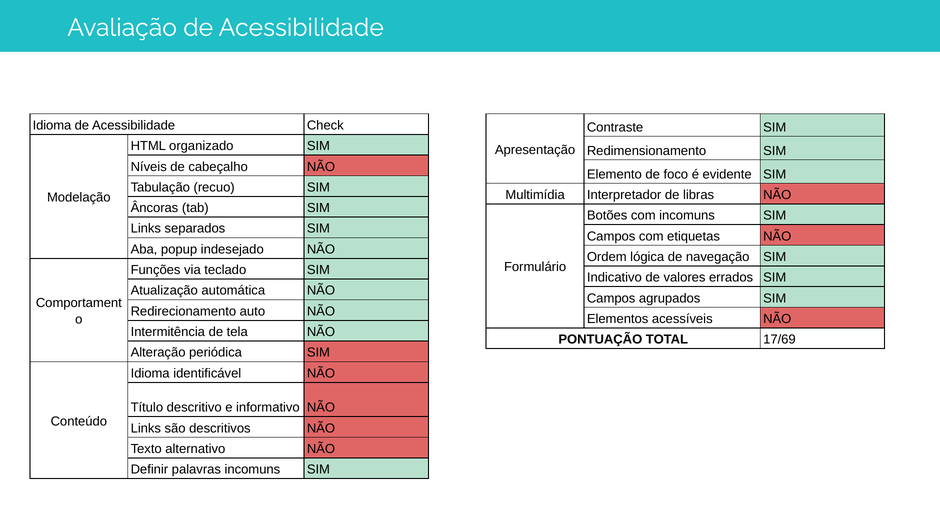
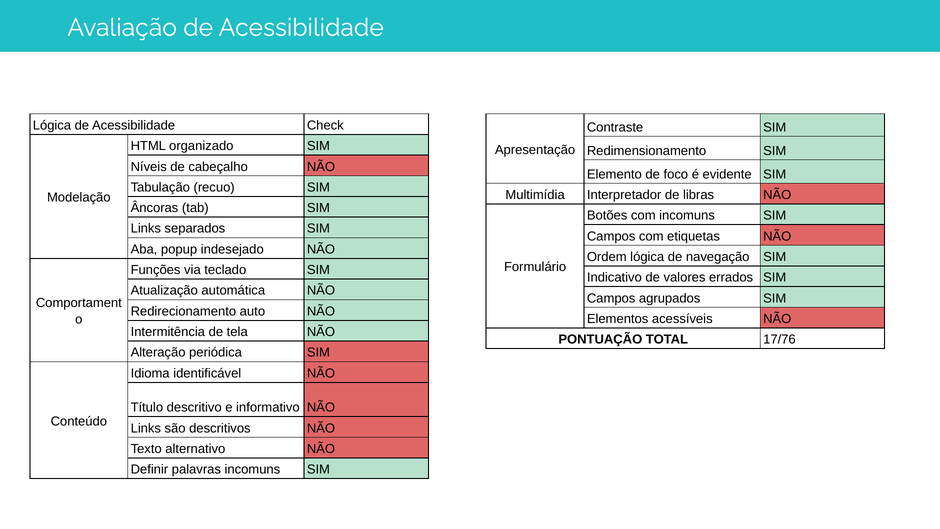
Idioma: Idioma -> Lógica (52, 125)
17/69: 17/69 -> 17/76 (779, 339)
